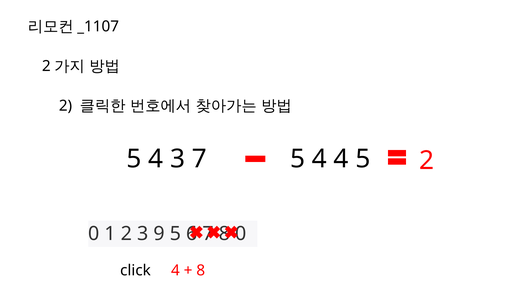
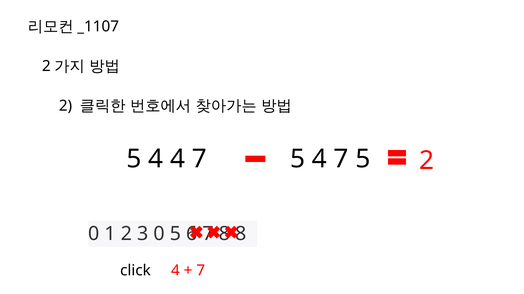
4 3: 3 -> 4 (178, 159)
5 4 4: 4 -> 7 (341, 159)
3 9: 9 -> 0 (159, 234)
0: 0 -> 8 (241, 234)
8: 8 -> 7 (201, 271)
